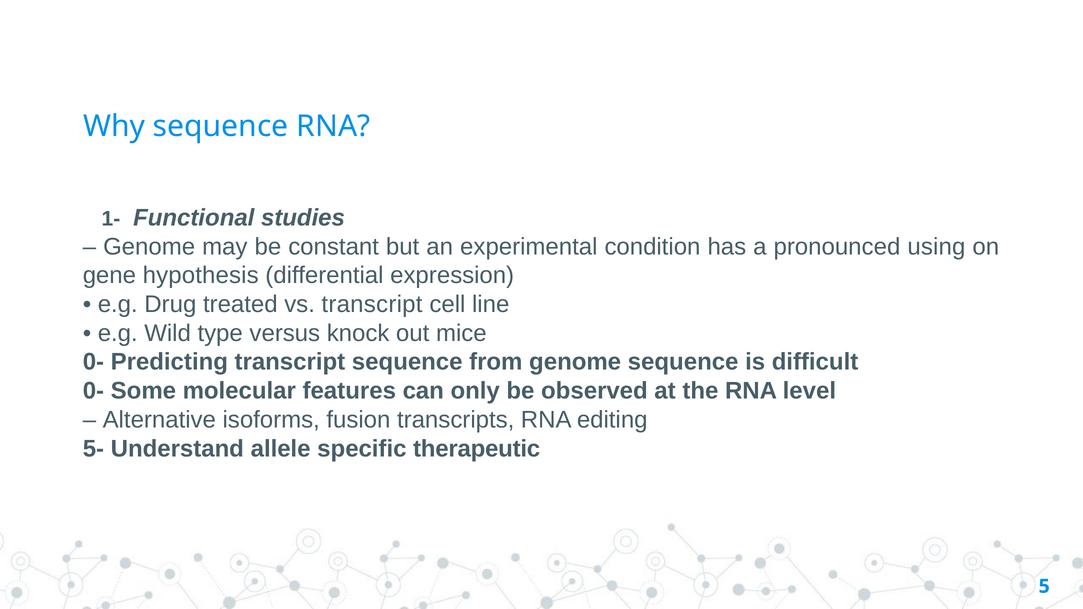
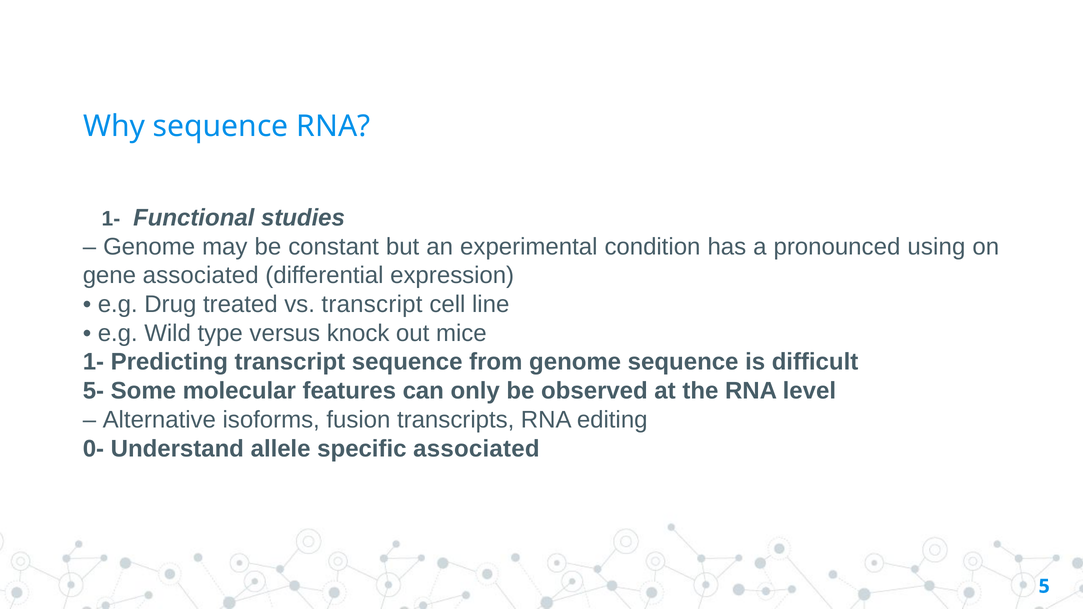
gene hypothesis: hypothesis -> associated (201, 276)
0-: 0- -> 1- (93, 362)
0-: 0- -> 5- (93, 391)
5-: 5- -> 0- (93, 449)
specific therapeutic: therapeutic -> associated (476, 449)
